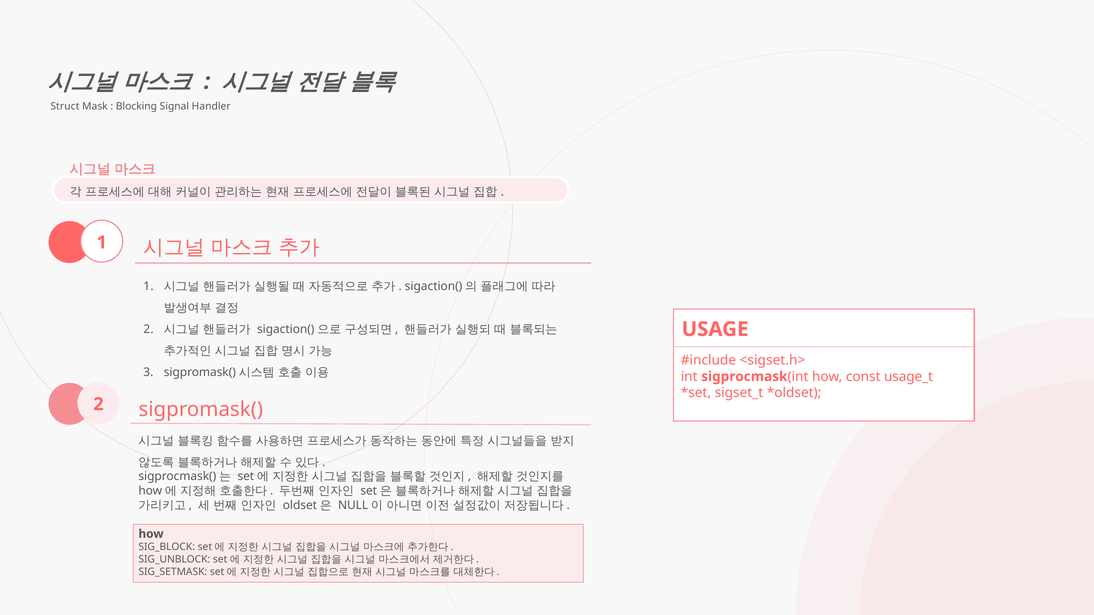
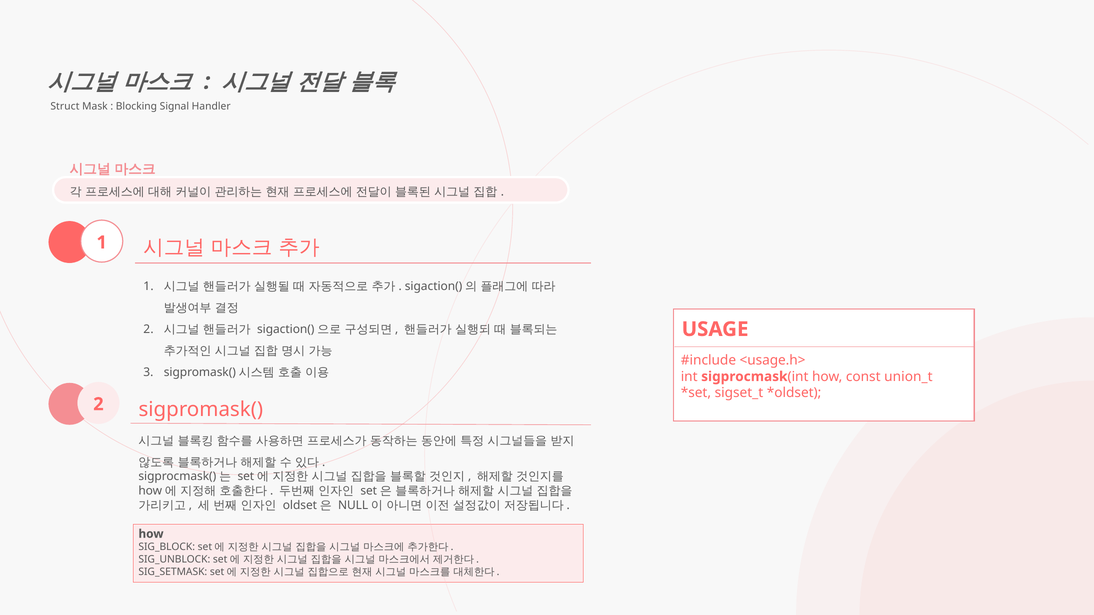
<sigset.h>: <sigset.h> -> <usage.h> (773, 360)
usage_t: usage_t -> union_t (908, 377)
